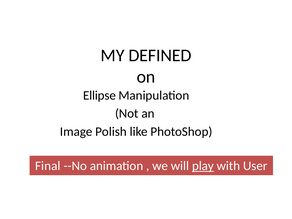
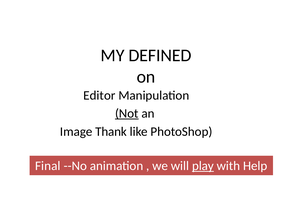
Ellipse: Ellipse -> Editor (99, 95)
Not underline: none -> present (127, 113)
Polish: Polish -> Thank (111, 132)
User: User -> Help (255, 166)
